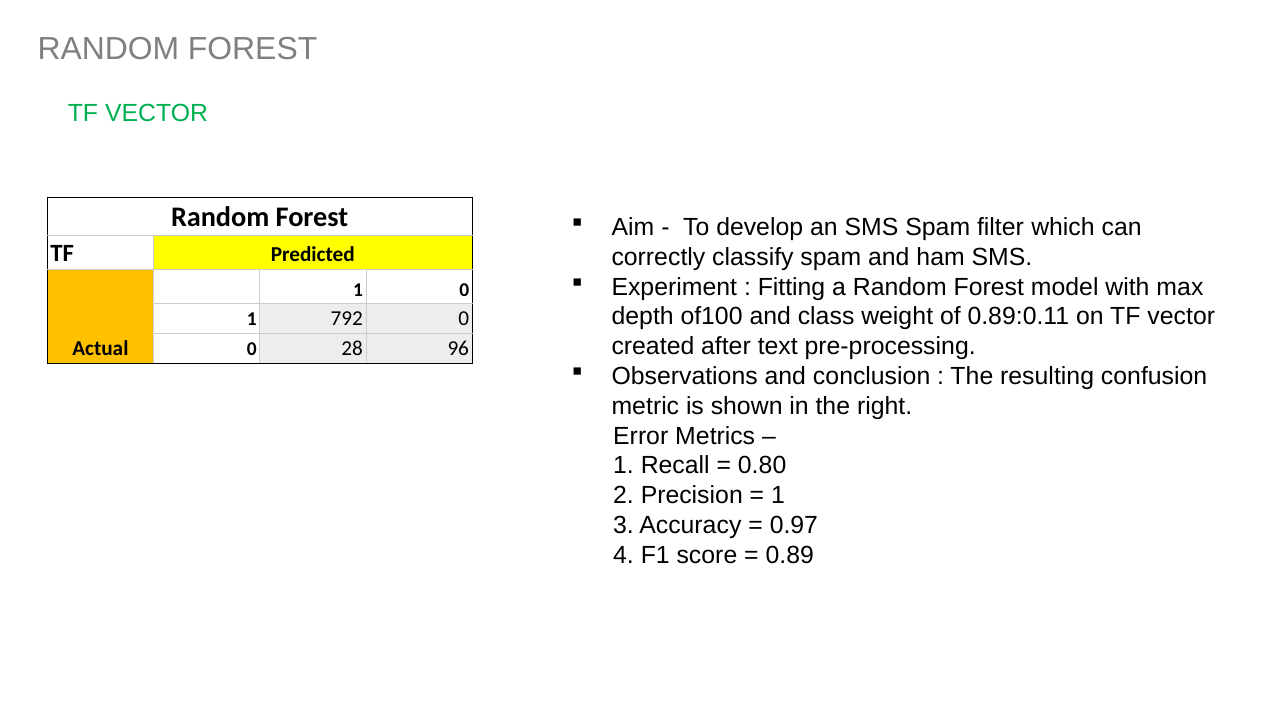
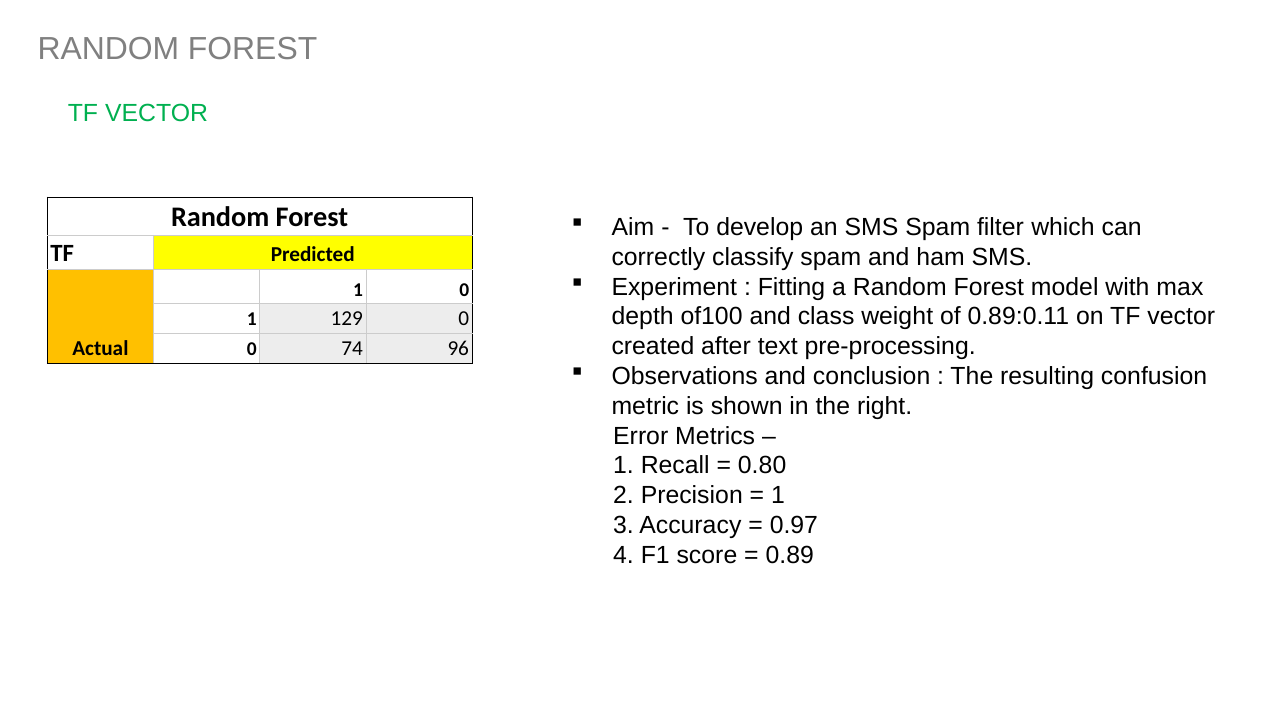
792: 792 -> 129 (347, 319)
28: 28 -> 74 (352, 349)
